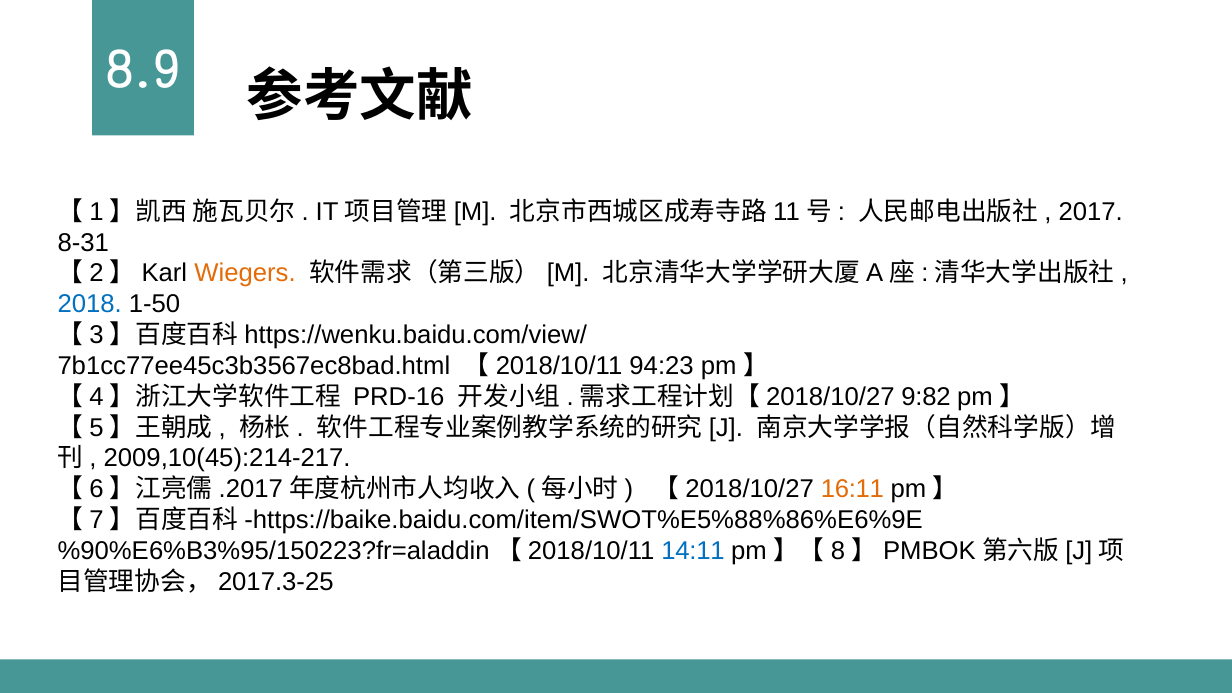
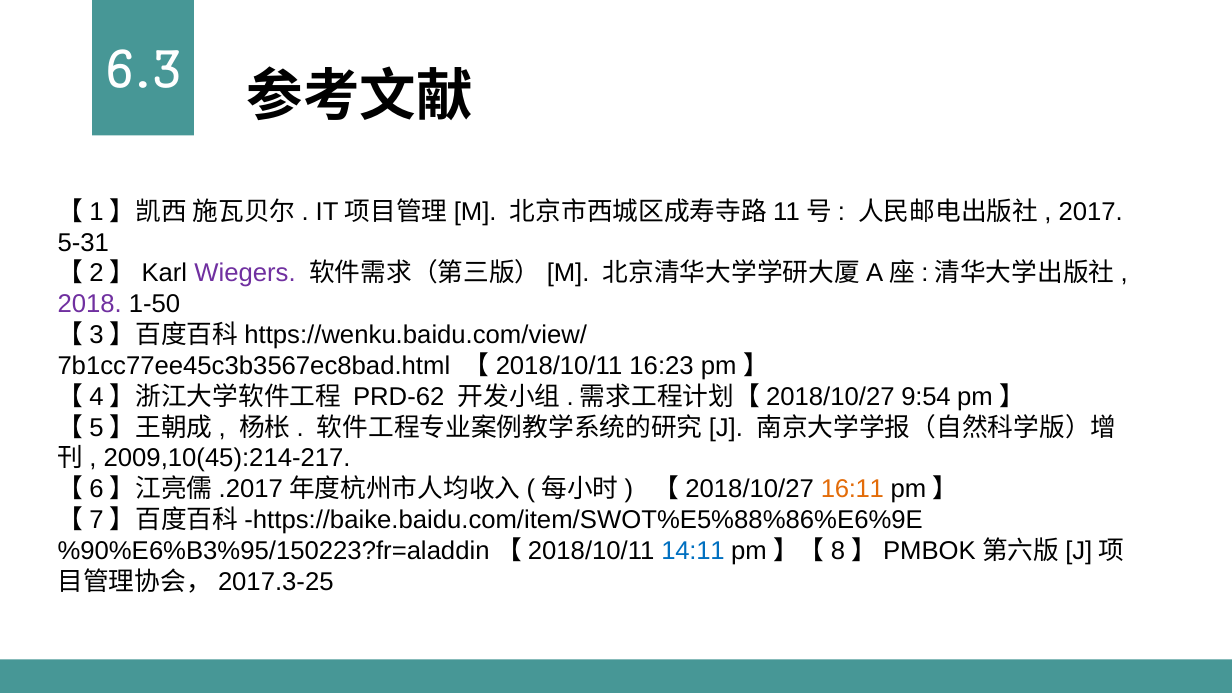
8.9: 8.9 -> 6.3 (143, 71)
8-31: 8-31 -> 5-31 (83, 243)
Wiegers colour: orange -> purple (245, 273)
2018 colour: blue -> purple (90, 304)
94:23: 94:23 -> 16:23 (662, 366)
PRD-16: PRD-16 -> PRD-62 (399, 397)
9:82: 9:82 -> 9:54 (926, 397)
